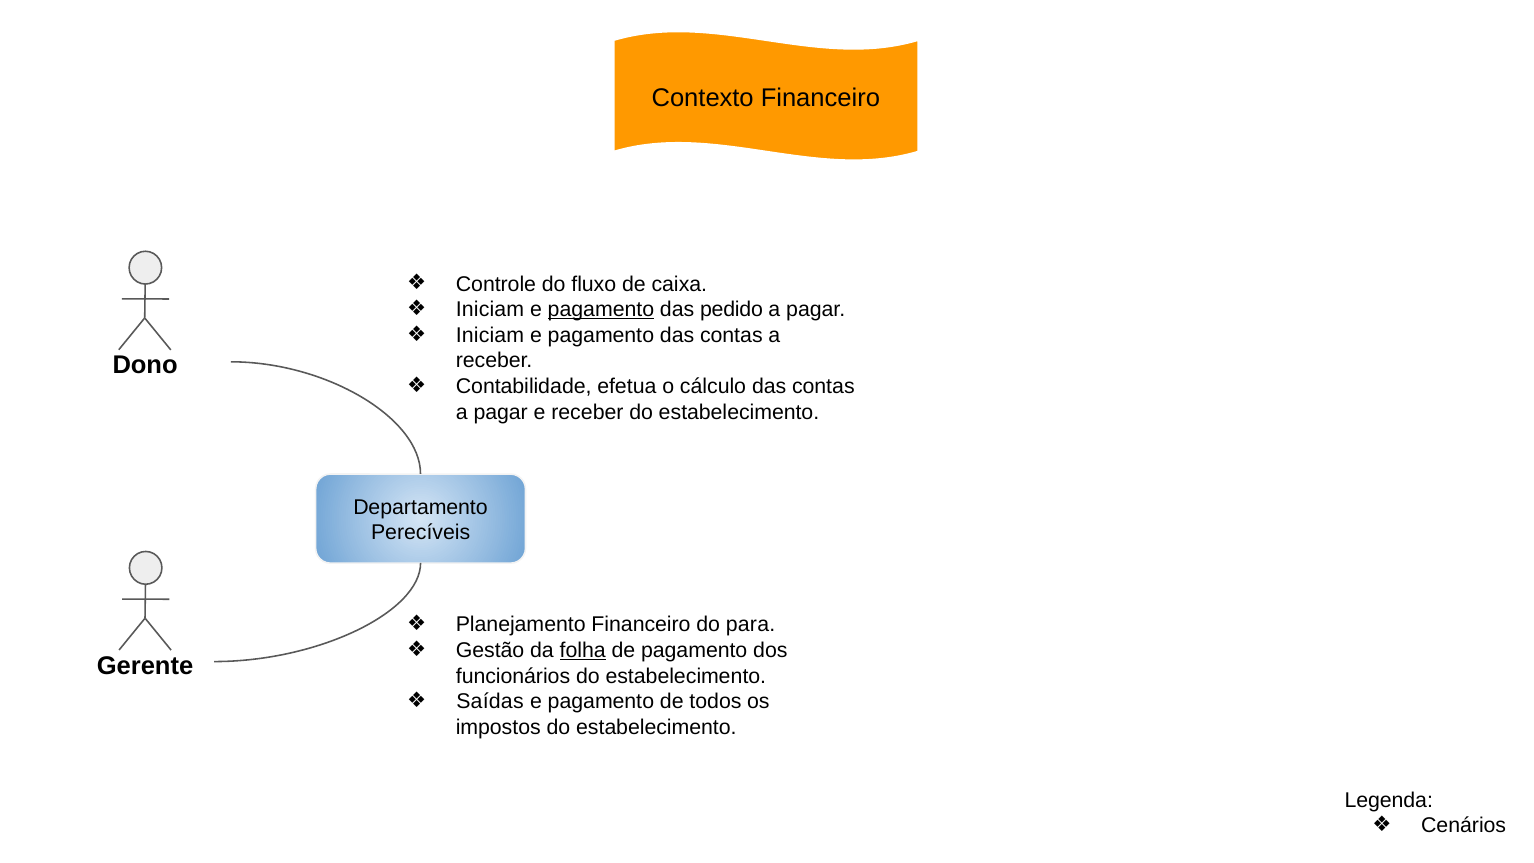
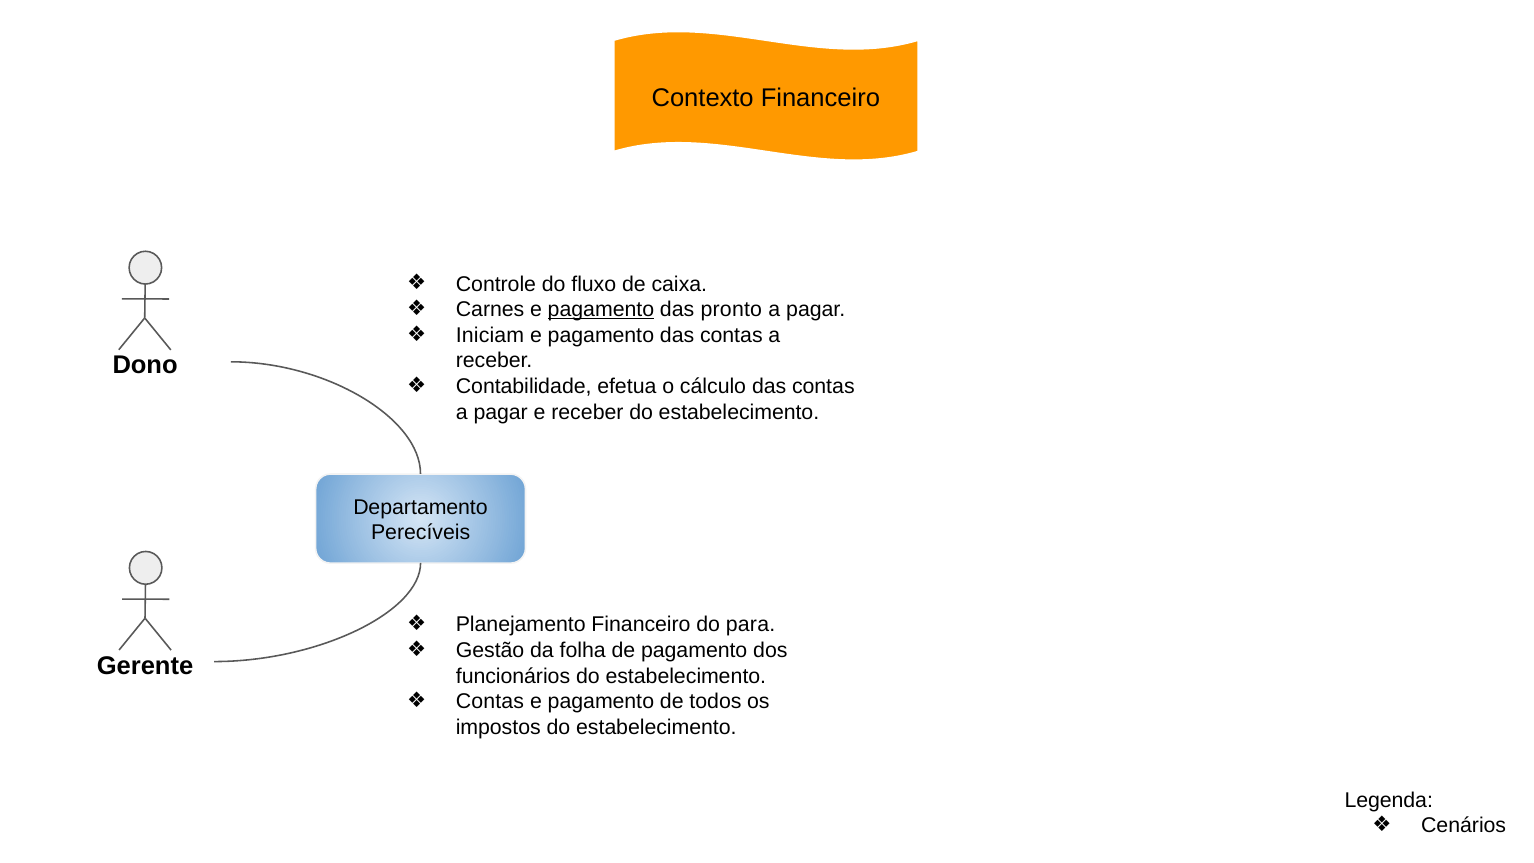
Iniciam: Iniciam -> Carnes (490, 310)
pedido: pedido -> pronto (731, 310)
folha underline: present -> none (583, 650)
Saídas: Saídas -> Contas (490, 702)
